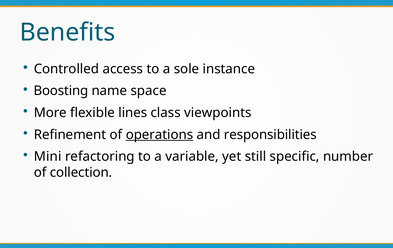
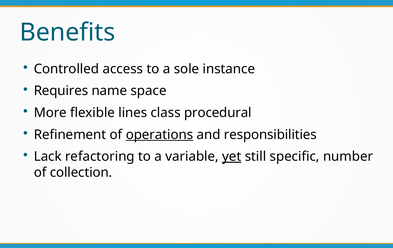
Boosting: Boosting -> Requires (61, 91)
viewpoints: viewpoints -> procedural (218, 113)
Mini: Mini -> Lack (48, 156)
yet underline: none -> present (232, 156)
